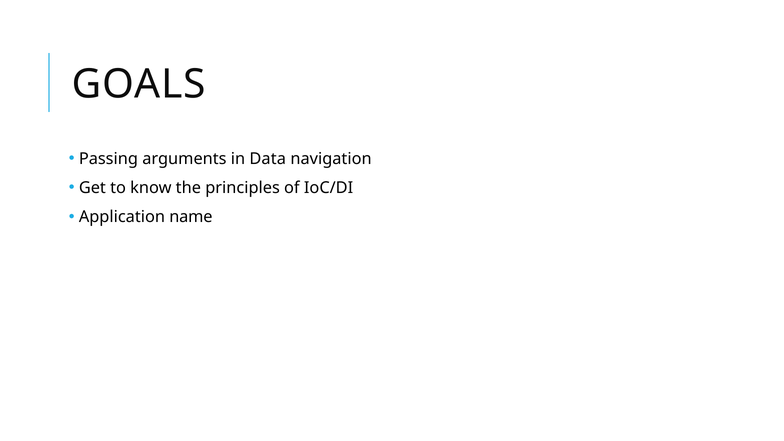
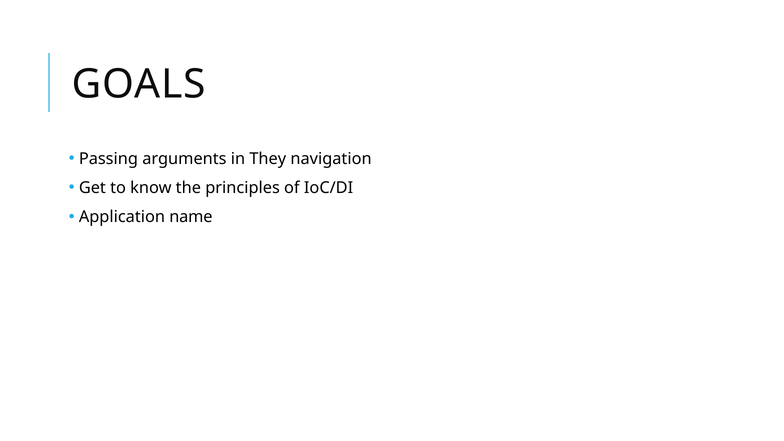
Data: Data -> They (268, 159)
